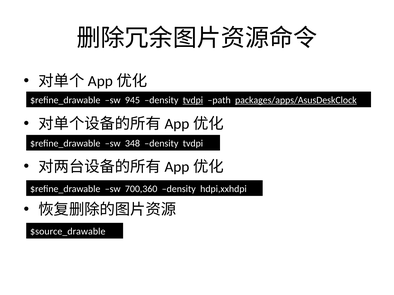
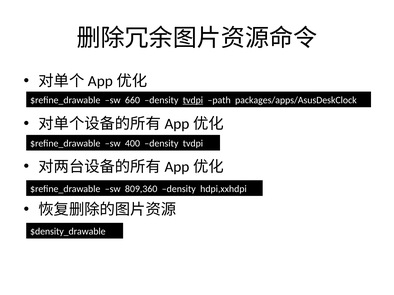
945: 945 -> 660 (132, 100)
packages/apps/AsusDeskClock underline: present -> none (296, 100)
348: 348 -> 400 (132, 144)
700,360: 700,360 -> 809,360 (141, 189)
$source_drawable: $source_drawable -> $density_drawable (68, 232)
